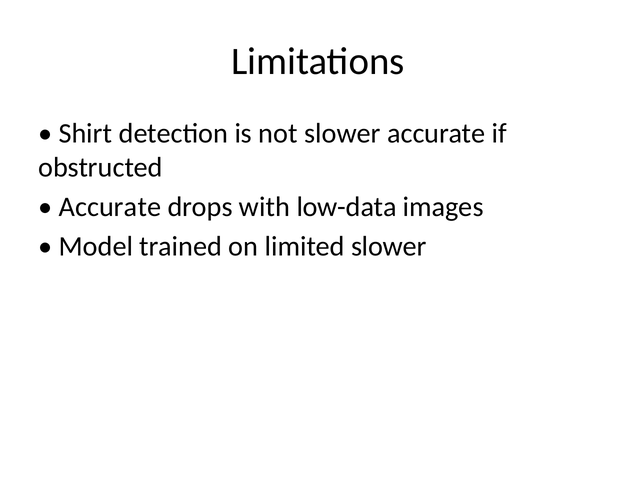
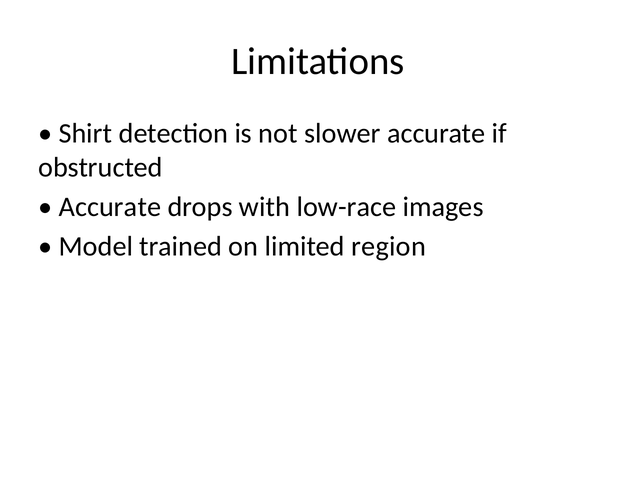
low-data: low-data -> low-race (346, 207)
limited slower: slower -> region (389, 247)
